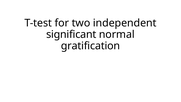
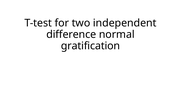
significant: significant -> difference (71, 34)
